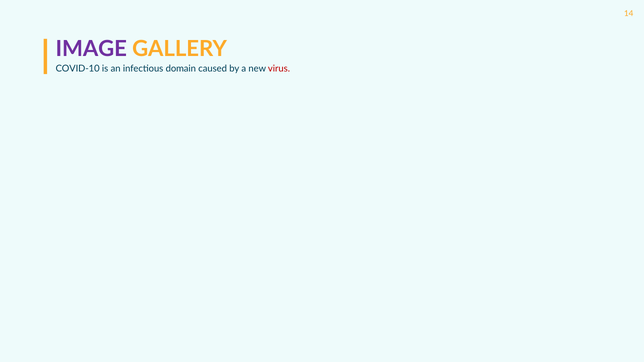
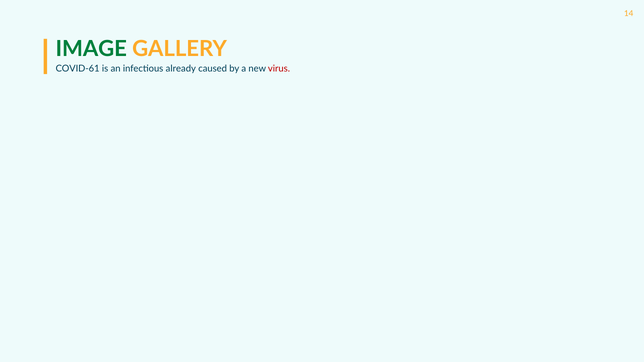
IMAGE colour: purple -> green (91, 49)
COVID-10: COVID-10 -> COVID-61 (78, 69)
domain: domain -> already (181, 69)
